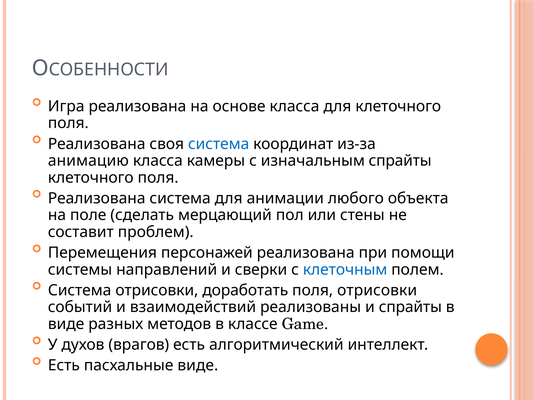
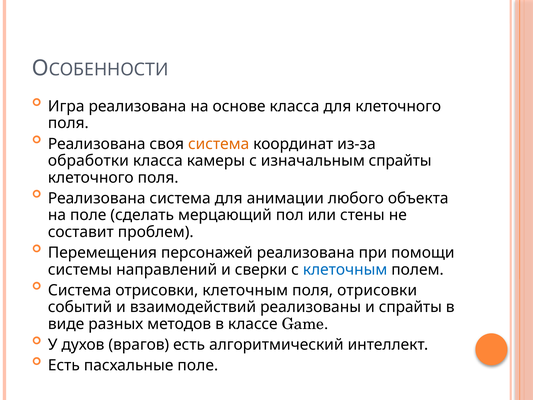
система colour: blue -> orange (219, 144)
анимацию: анимацию -> обработки (88, 161)
отрисовки доработать: доработать -> клеточным (245, 290)
пасхальные виде: виде -> поле (198, 365)
